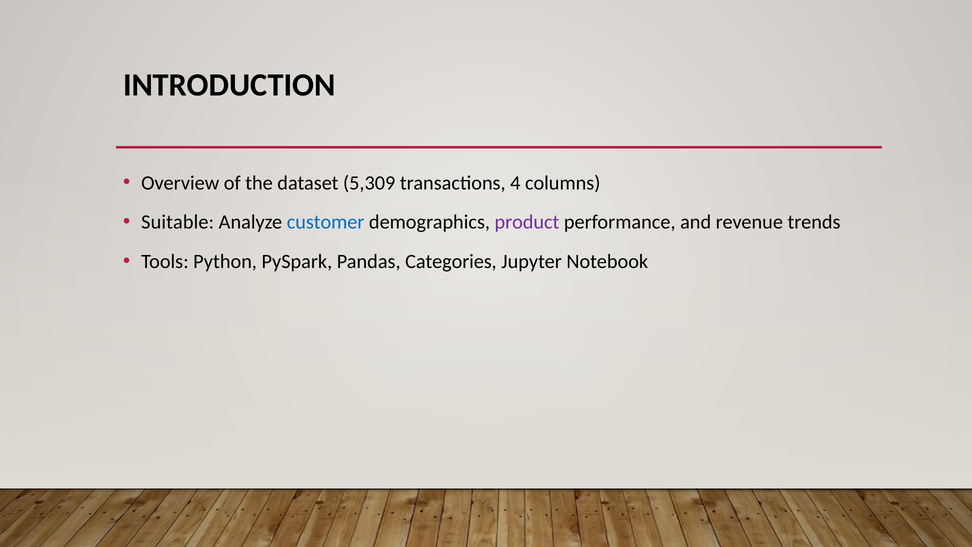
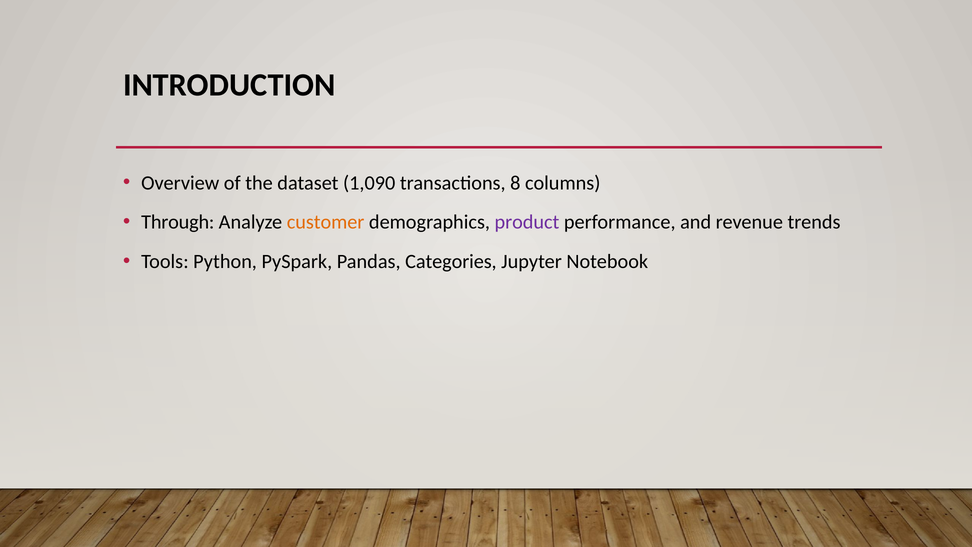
5,309: 5,309 -> 1,090 (369, 183)
4: 4 -> 8 (515, 183)
Suitable: Suitable -> Through (178, 222)
customer colour: blue -> orange (326, 222)
